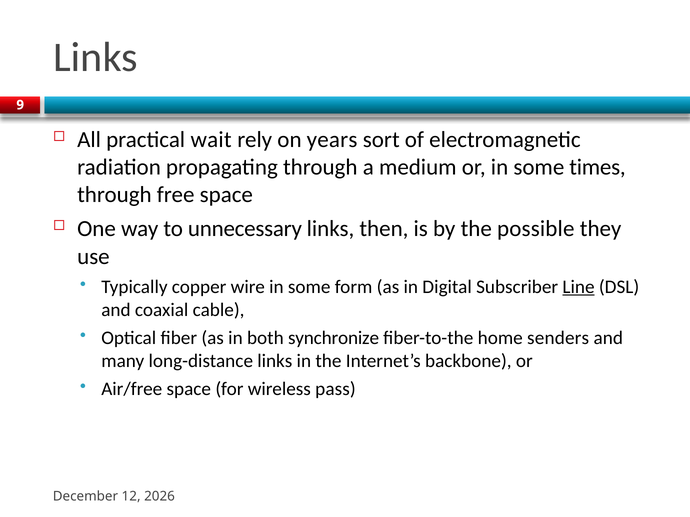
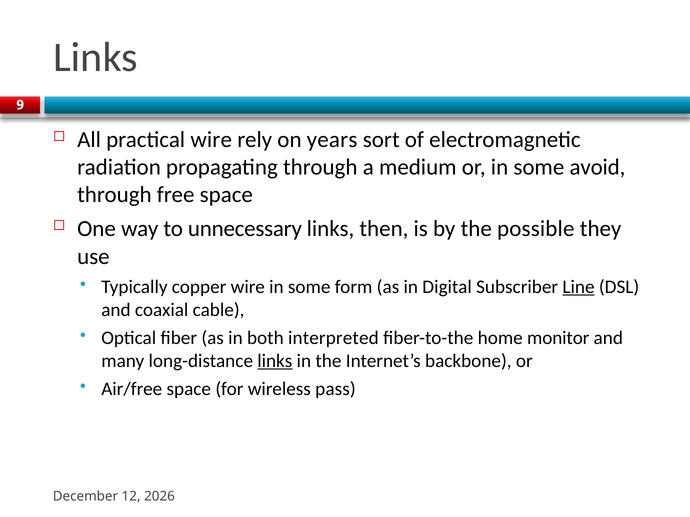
practical wait: wait -> wire (211, 140)
times: times -> avoid (597, 167)
synchronize: synchronize -> interpreted (333, 338)
senders: senders -> monitor (558, 338)
links underline: none -> present (275, 361)
